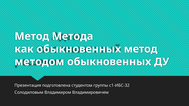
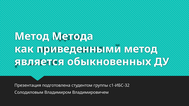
как обыкновенных: обыкновенных -> приведенными (79, 49)
методом: методом -> является (39, 62)
